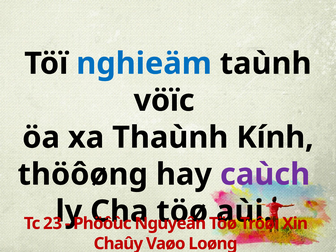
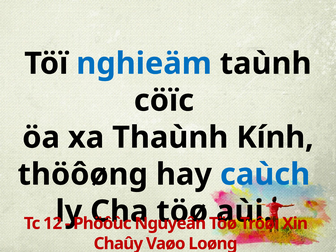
vöïc: vöïc -> cöïc (164, 101)
caùch colour: purple -> blue (265, 174)
23: 23 -> 12 (53, 223)
